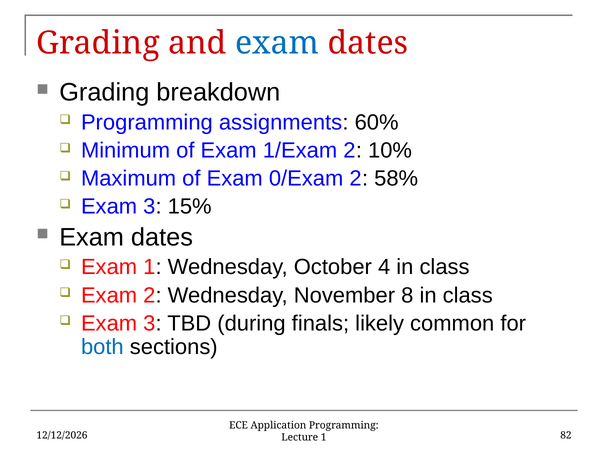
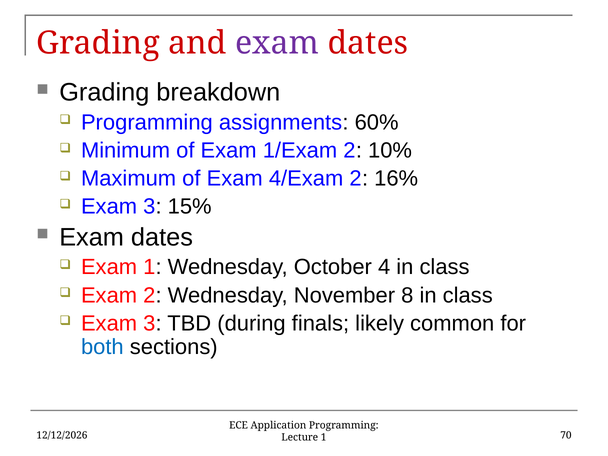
exam colour: blue -> purple (277, 43)
0/Exam: 0/Exam -> 4/Exam (306, 179)
58%: 58% -> 16% (396, 179)
82: 82 -> 70 (566, 435)
